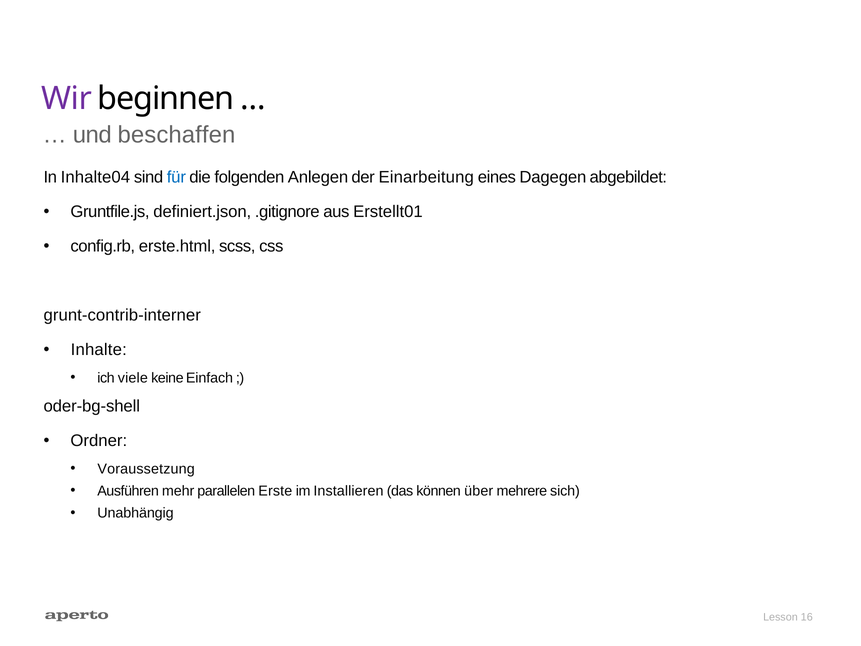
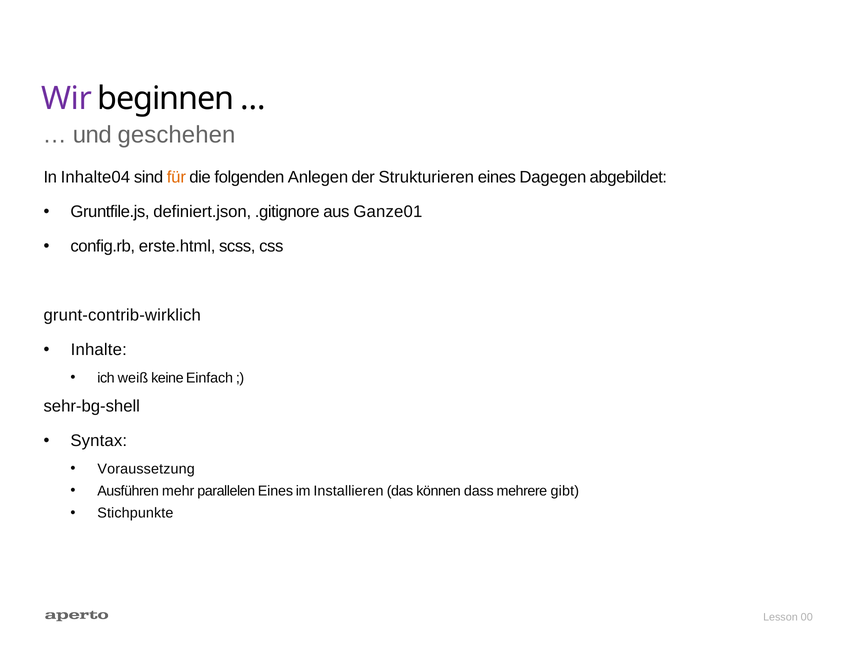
beschaffen: beschaffen -> geschehen (176, 135)
für colour: blue -> orange (176, 177)
Einarbeitung: Einarbeitung -> Strukturieren (426, 177)
Erstellt01: Erstellt01 -> Ganze01 (388, 212)
grunt-contrib-interner: grunt-contrib-interner -> grunt-contrib-wirklich (122, 315)
viele: viele -> weiß (133, 378)
oder-bg-shell: oder-bg-shell -> sehr-bg-shell (92, 406)
Ordner: Ordner -> Syntax (99, 441)
parallelen Erste: Erste -> Eines (275, 491)
über: über -> dass (479, 491)
sich: sich -> gibt (565, 491)
Unabhängig: Unabhängig -> Stichpunkte (135, 513)
16: 16 -> 00 (807, 617)
